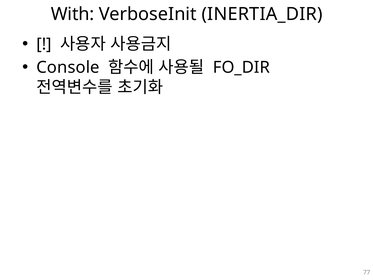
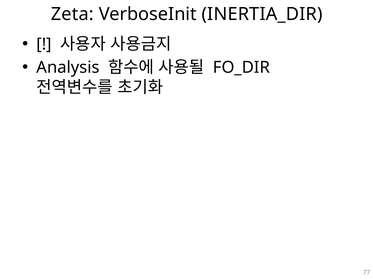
With: With -> Zeta (72, 14)
Console: Console -> Analysis (68, 67)
